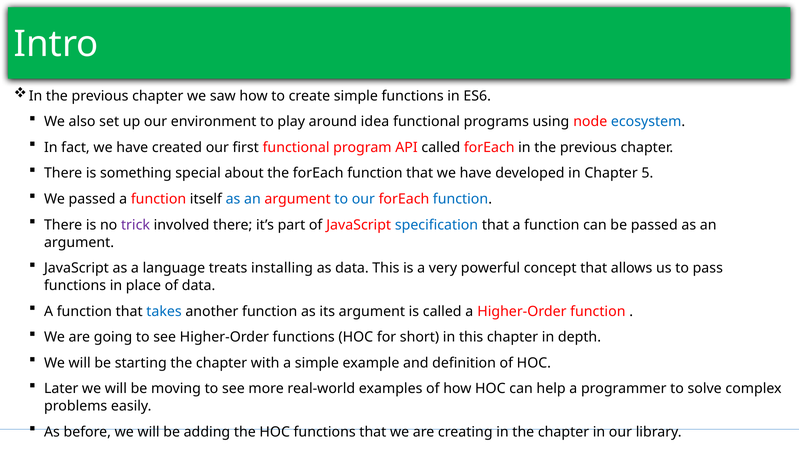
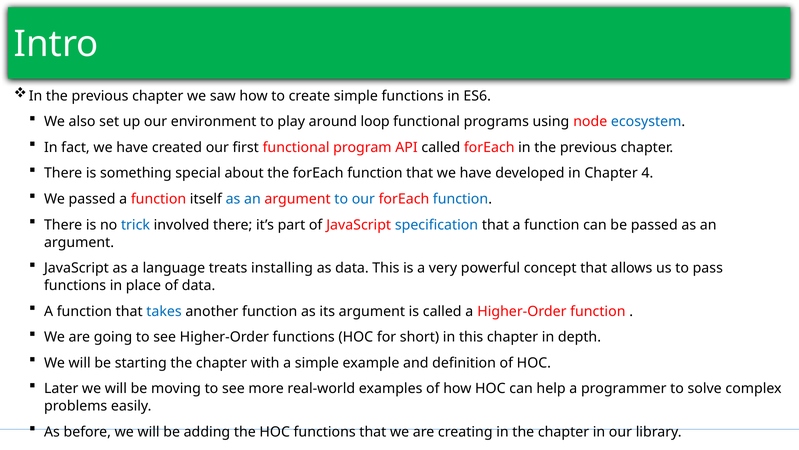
idea: idea -> loop (375, 122)
5: 5 -> 4 (647, 173)
trick colour: purple -> blue (136, 225)
